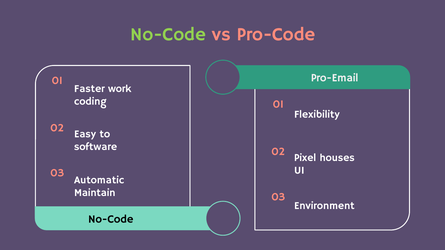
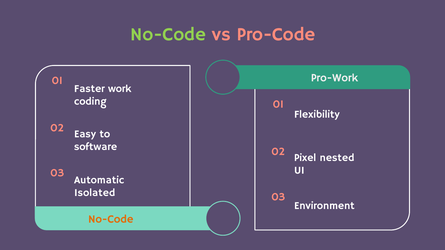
Pro-Email: Pro-Email -> Pro-Work (335, 78)
houses: houses -> nested (337, 158)
Maintain: Maintain -> Isolated (95, 193)
No-Code colour: black -> orange (111, 219)
